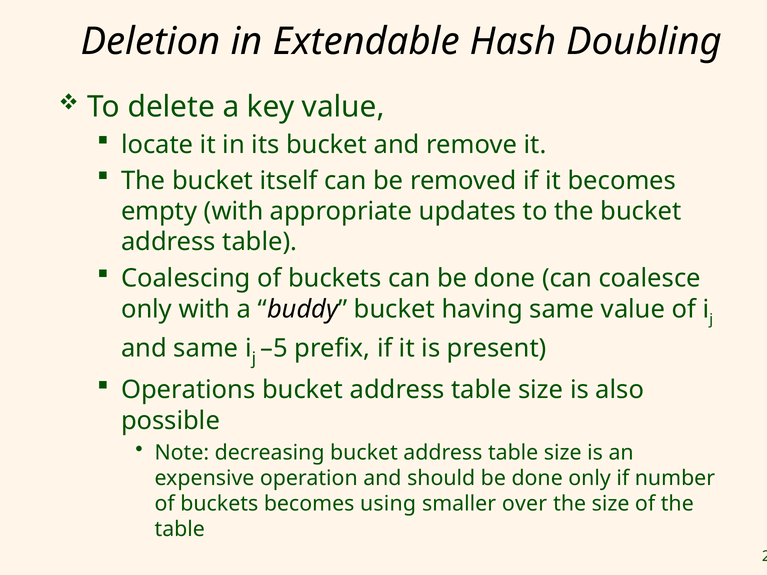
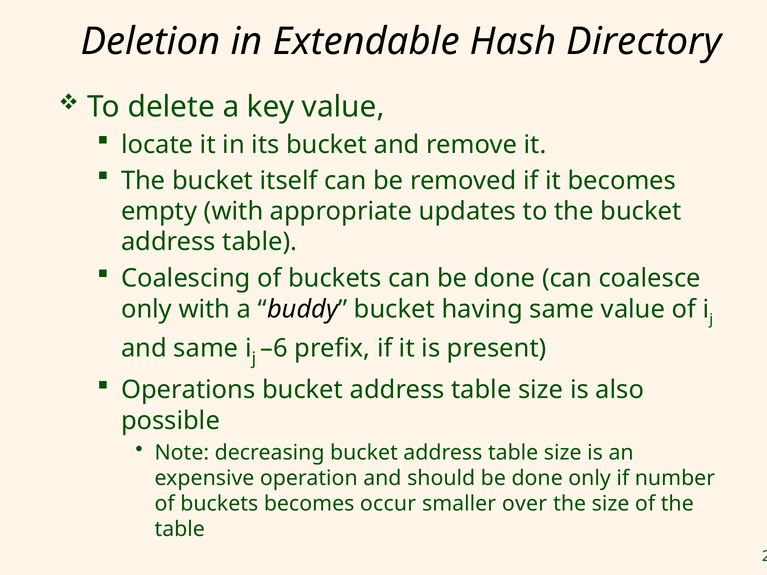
Doubling: Doubling -> Directory (644, 42)
–5: –5 -> –6 (274, 349)
using: using -> occur (388, 504)
